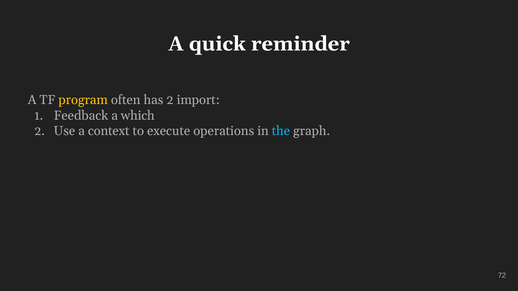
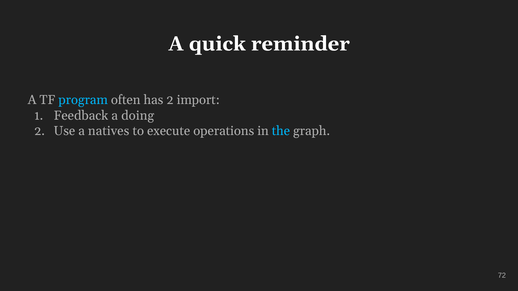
program colour: yellow -> light blue (83, 100)
which: which -> doing (138, 116)
context: context -> natives (109, 131)
